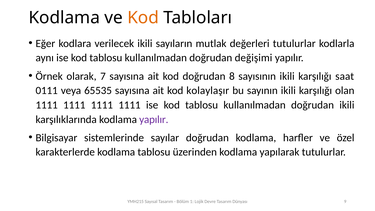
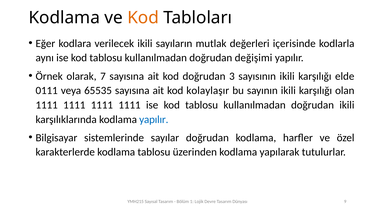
değerleri tutulurlar: tutulurlar -> içerisinde (294, 43)
8: 8 -> 3 (232, 76)
saat: saat -> elde (345, 76)
yapılır colour: purple -> blue (154, 119)
